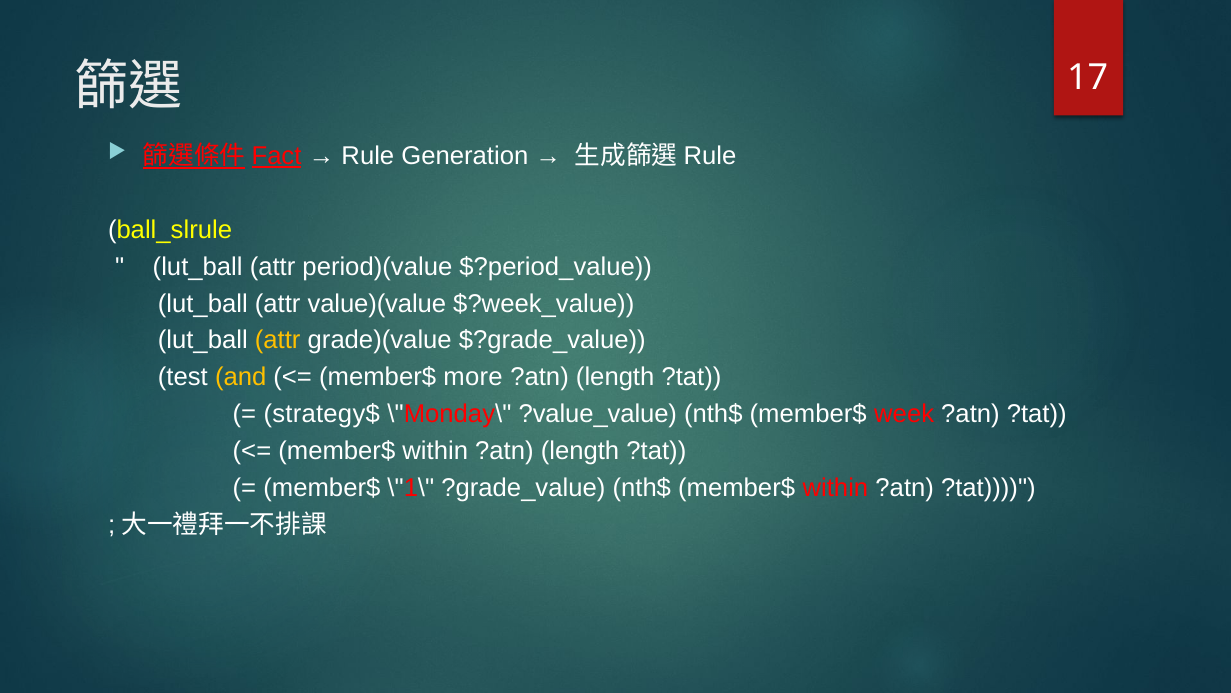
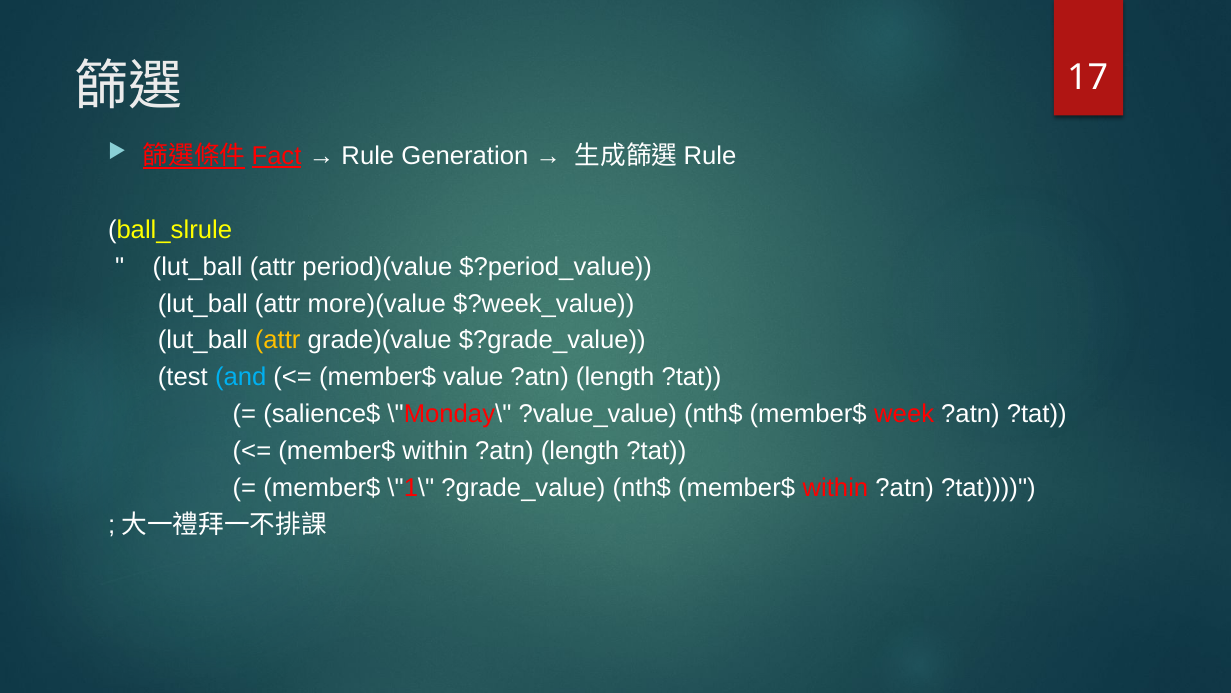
value)(value: value)(value -> more)(value (377, 303)
and colour: yellow -> light blue (241, 377)
more: more -> value (473, 377)
strategy$: strategy$ -> salience$ (322, 414)
